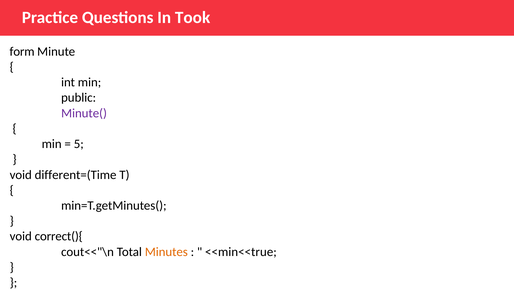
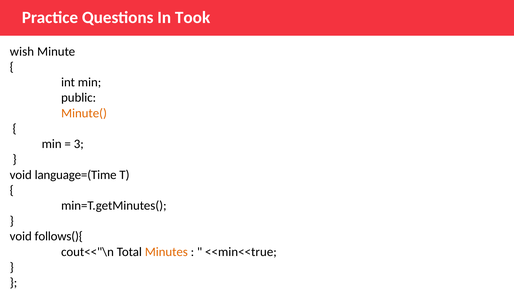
form: form -> wish (22, 51)
Minute( colour: purple -> orange (84, 113)
5: 5 -> 3 (79, 144)
different=(Time: different=(Time -> language=(Time (76, 175)
correct(){: correct(){ -> follows(){ (59, 237)
